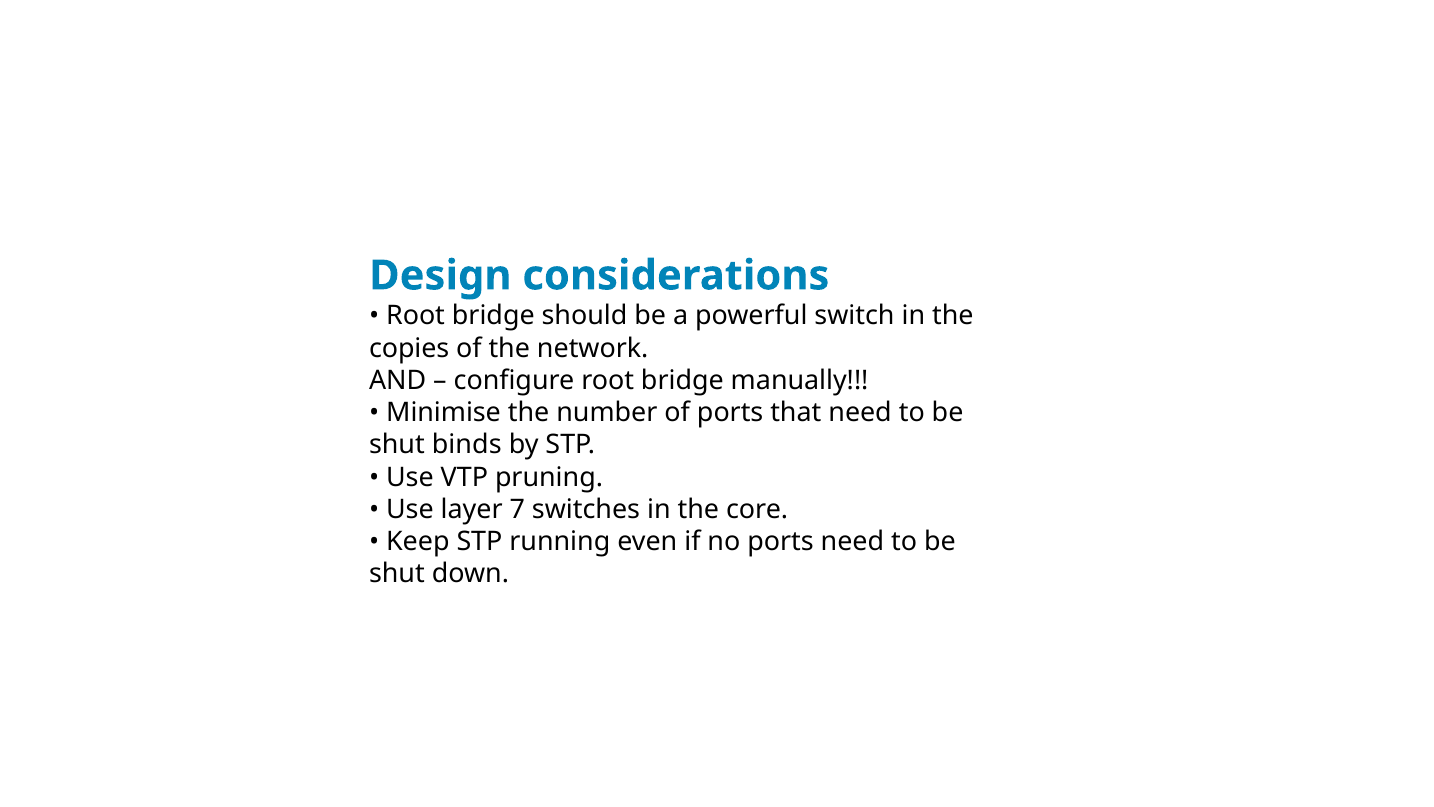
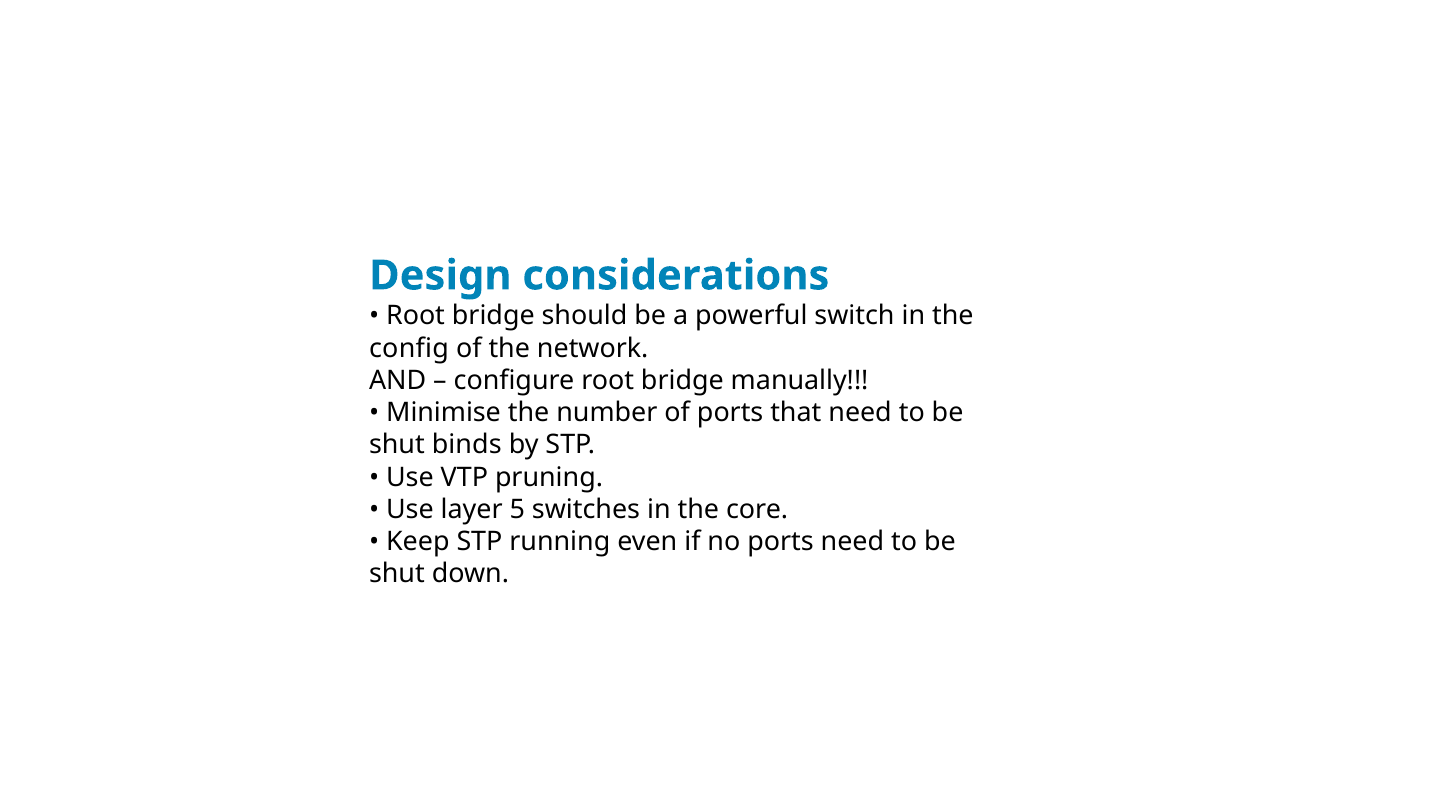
copies: copies -> config (409, 348)
7: 7 -> 5 (517, 509)
